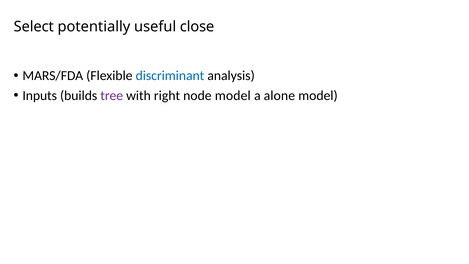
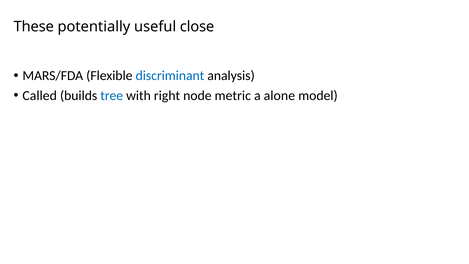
Select: Select -> These (34, 27)
Inputs: Inputs -> Called (40, 95)
tree colour: purple -> blue (112, 95)
node model: model -> metric (233, 95)
